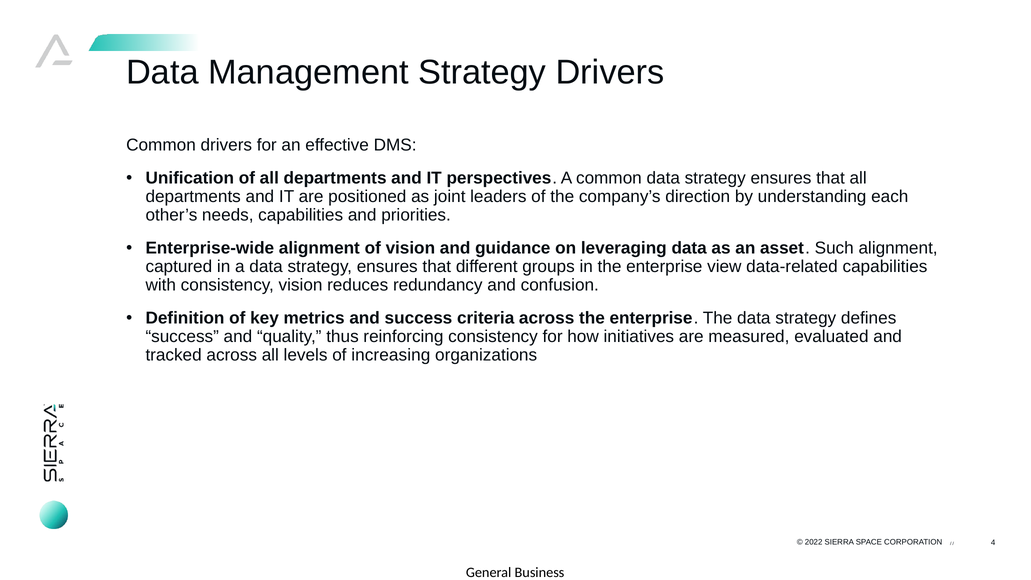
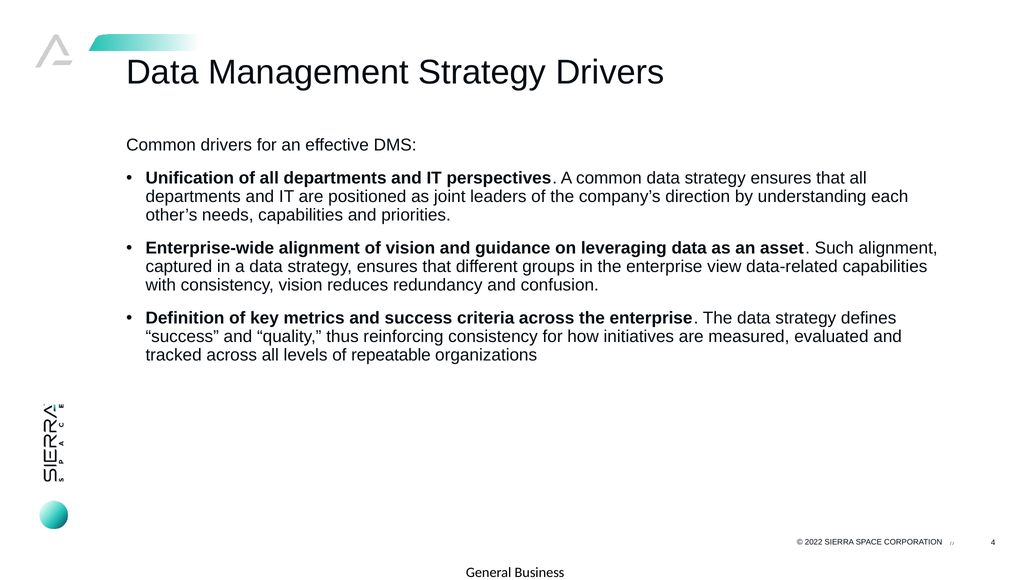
increasing: increasing -> repeatable (391, 355)
